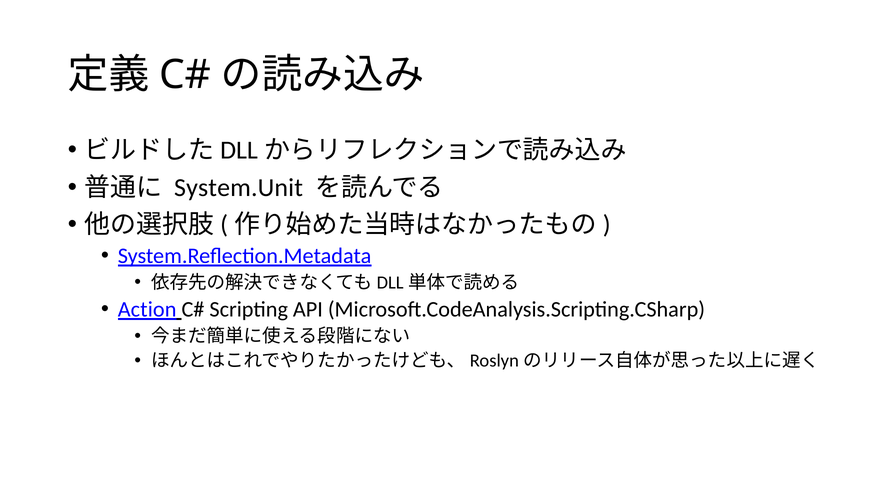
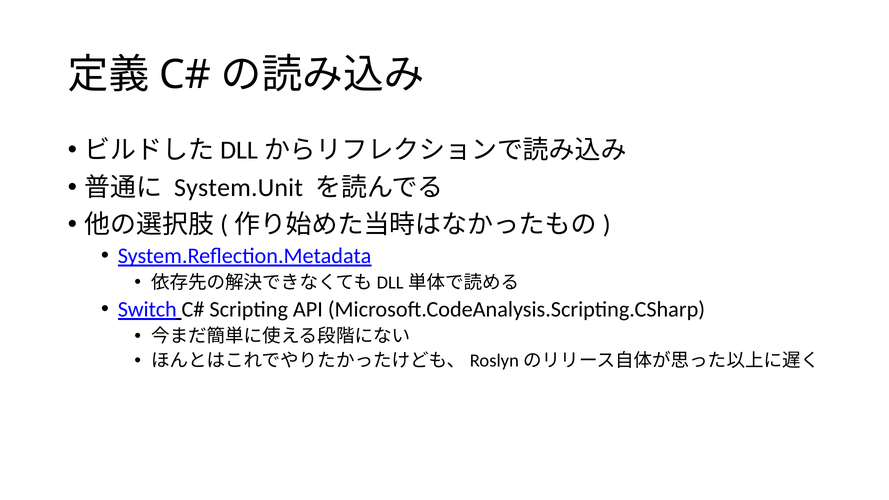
Action: Action -> Switch (147, 309)
